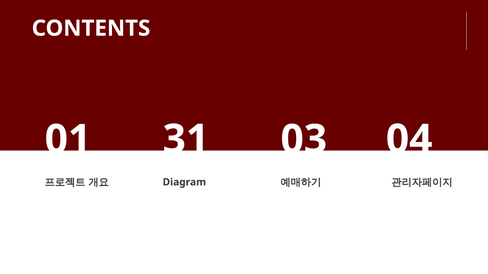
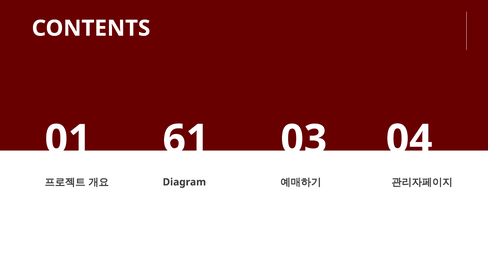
31: 31 -> 61 (186, 140)
